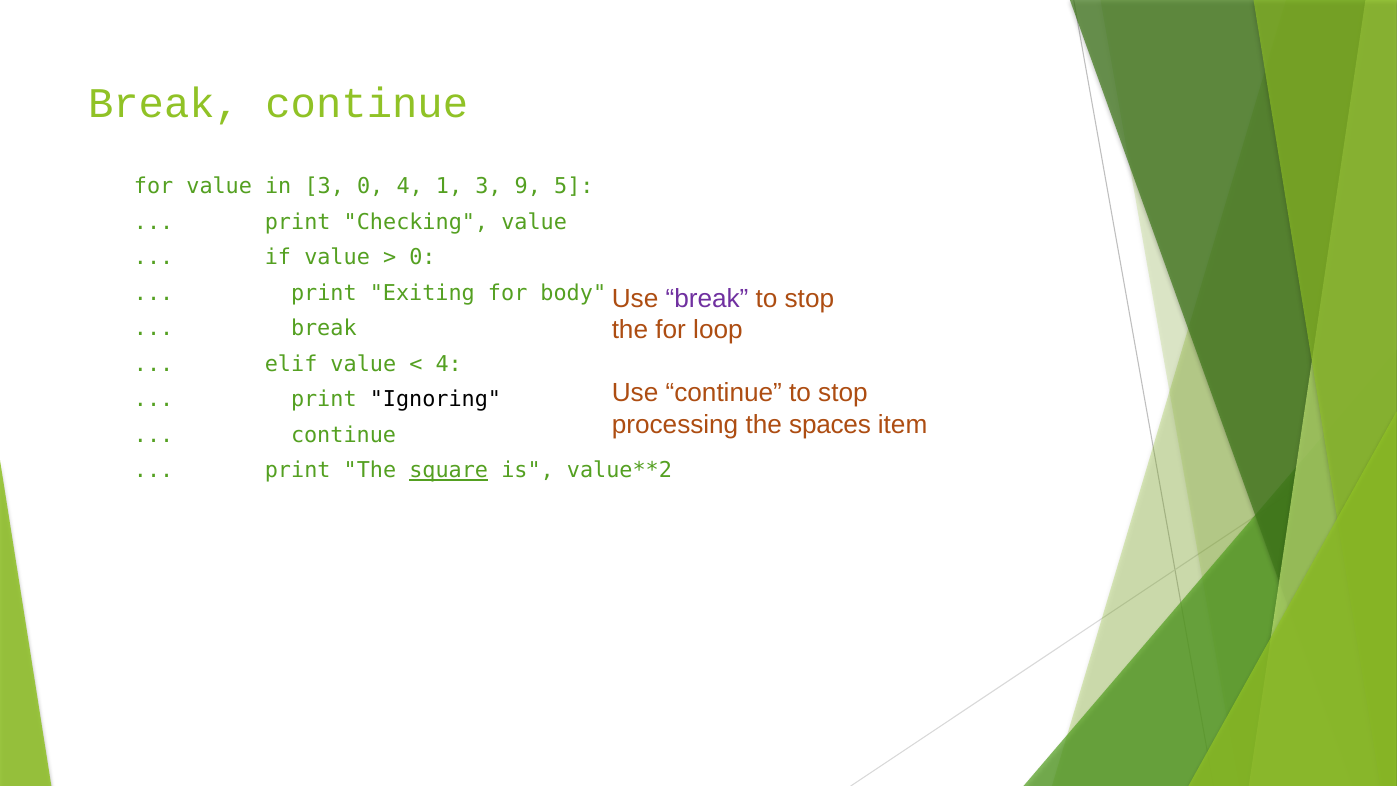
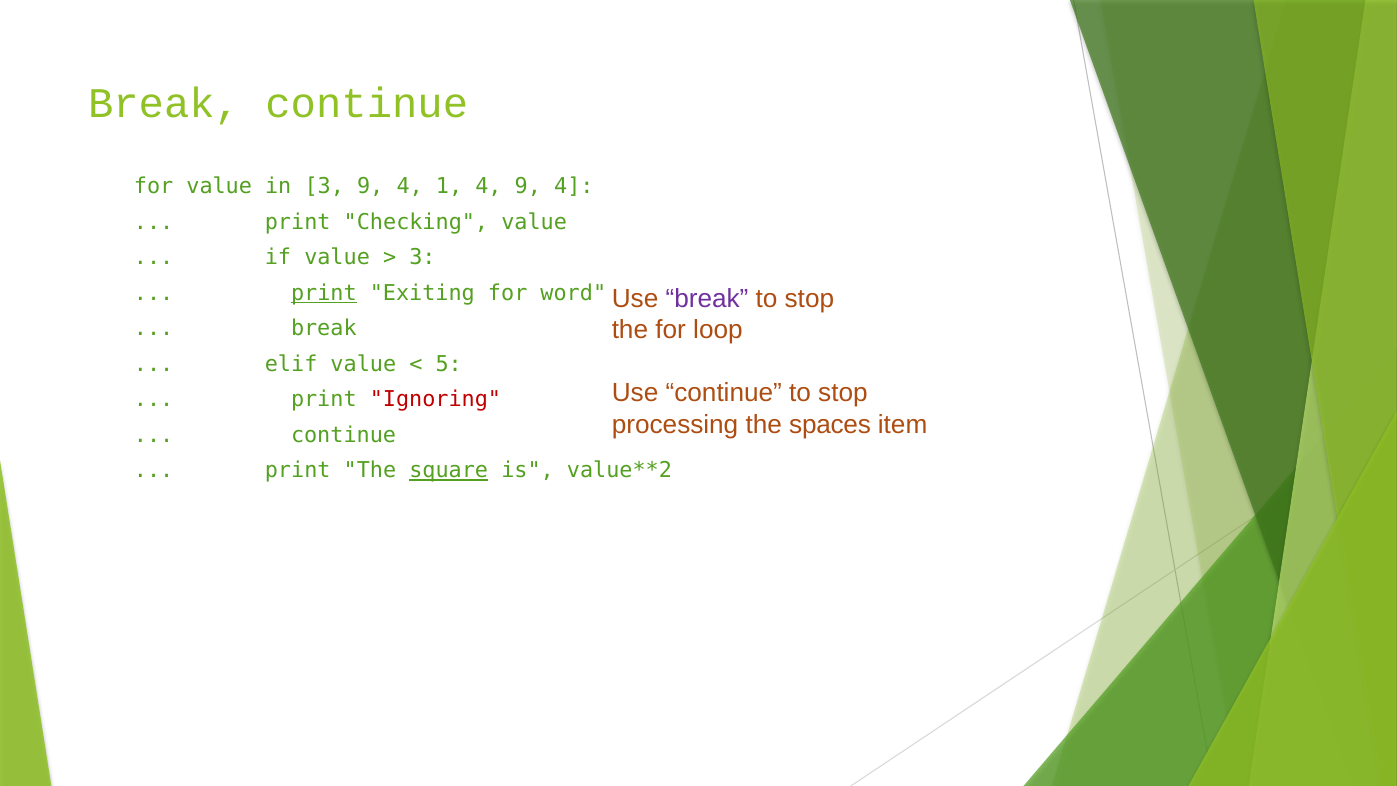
3 0: 0 -> 9 (370, 186)
1 3: 3 -> 4 (488, 186)
5: 5 -> 4 (574, 186)
0: 0 -> 3 (422, 257)
print underline: none -> present (324, 293)
body: body -> word (573, 293)
4: 4 -> 5 (449, 364)
Ignoring colour: black -> red (435, 400)
